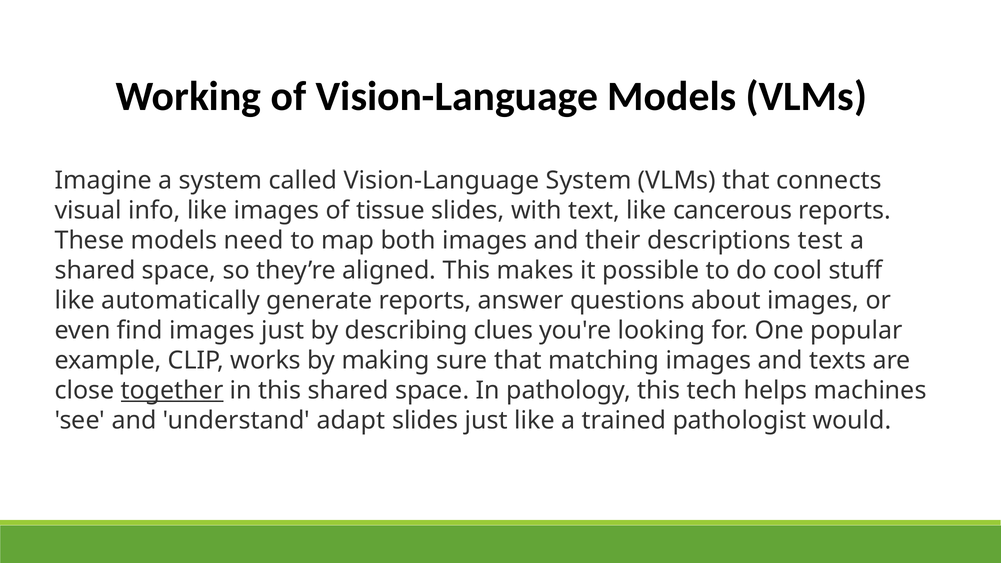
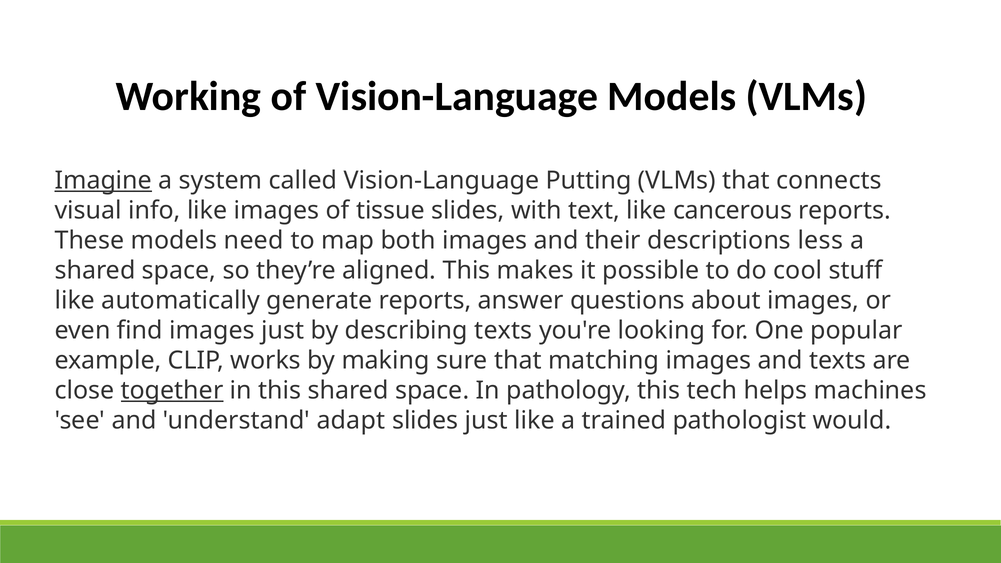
Imagine underline: none -> present (103, 180)
Vision-Language System: System -> Putting (589, 180)
test: test -> less (820, 241)
describing clues: clues -> texts (503, 331)
